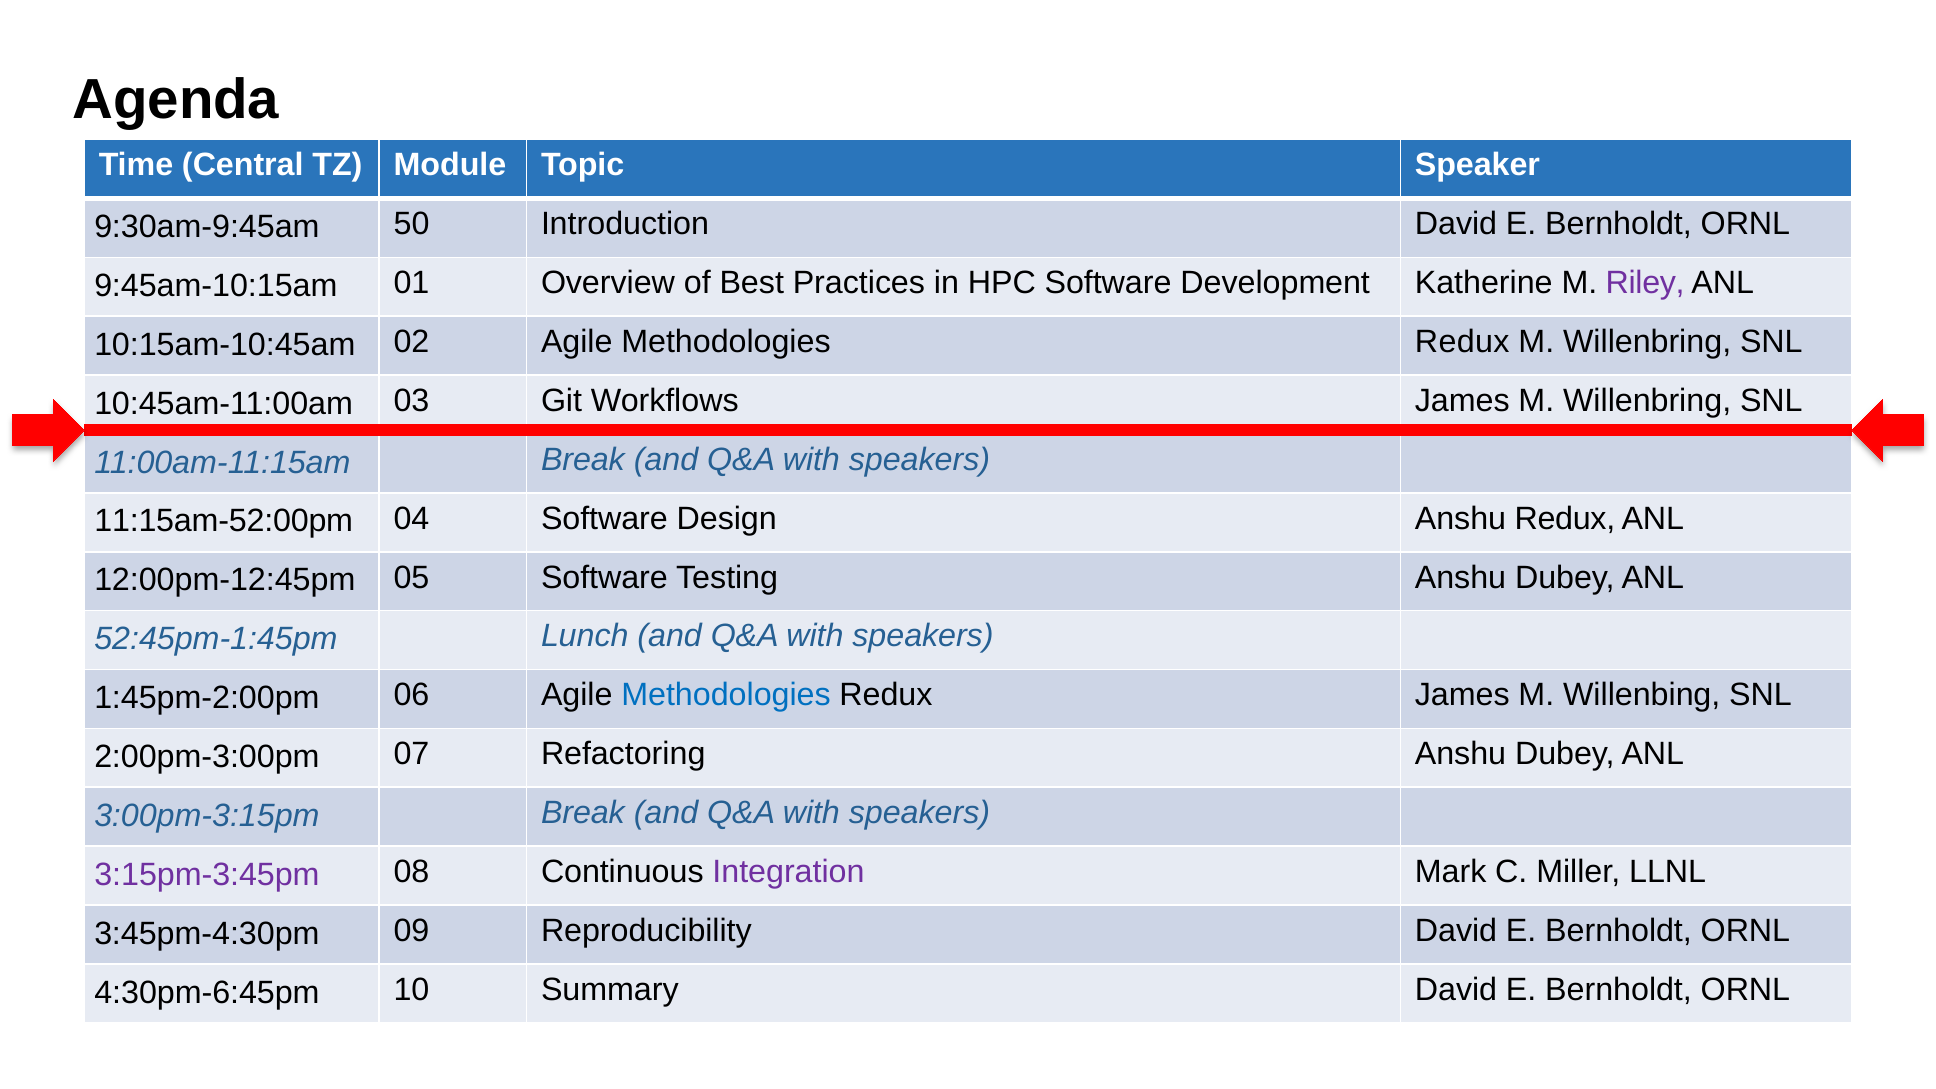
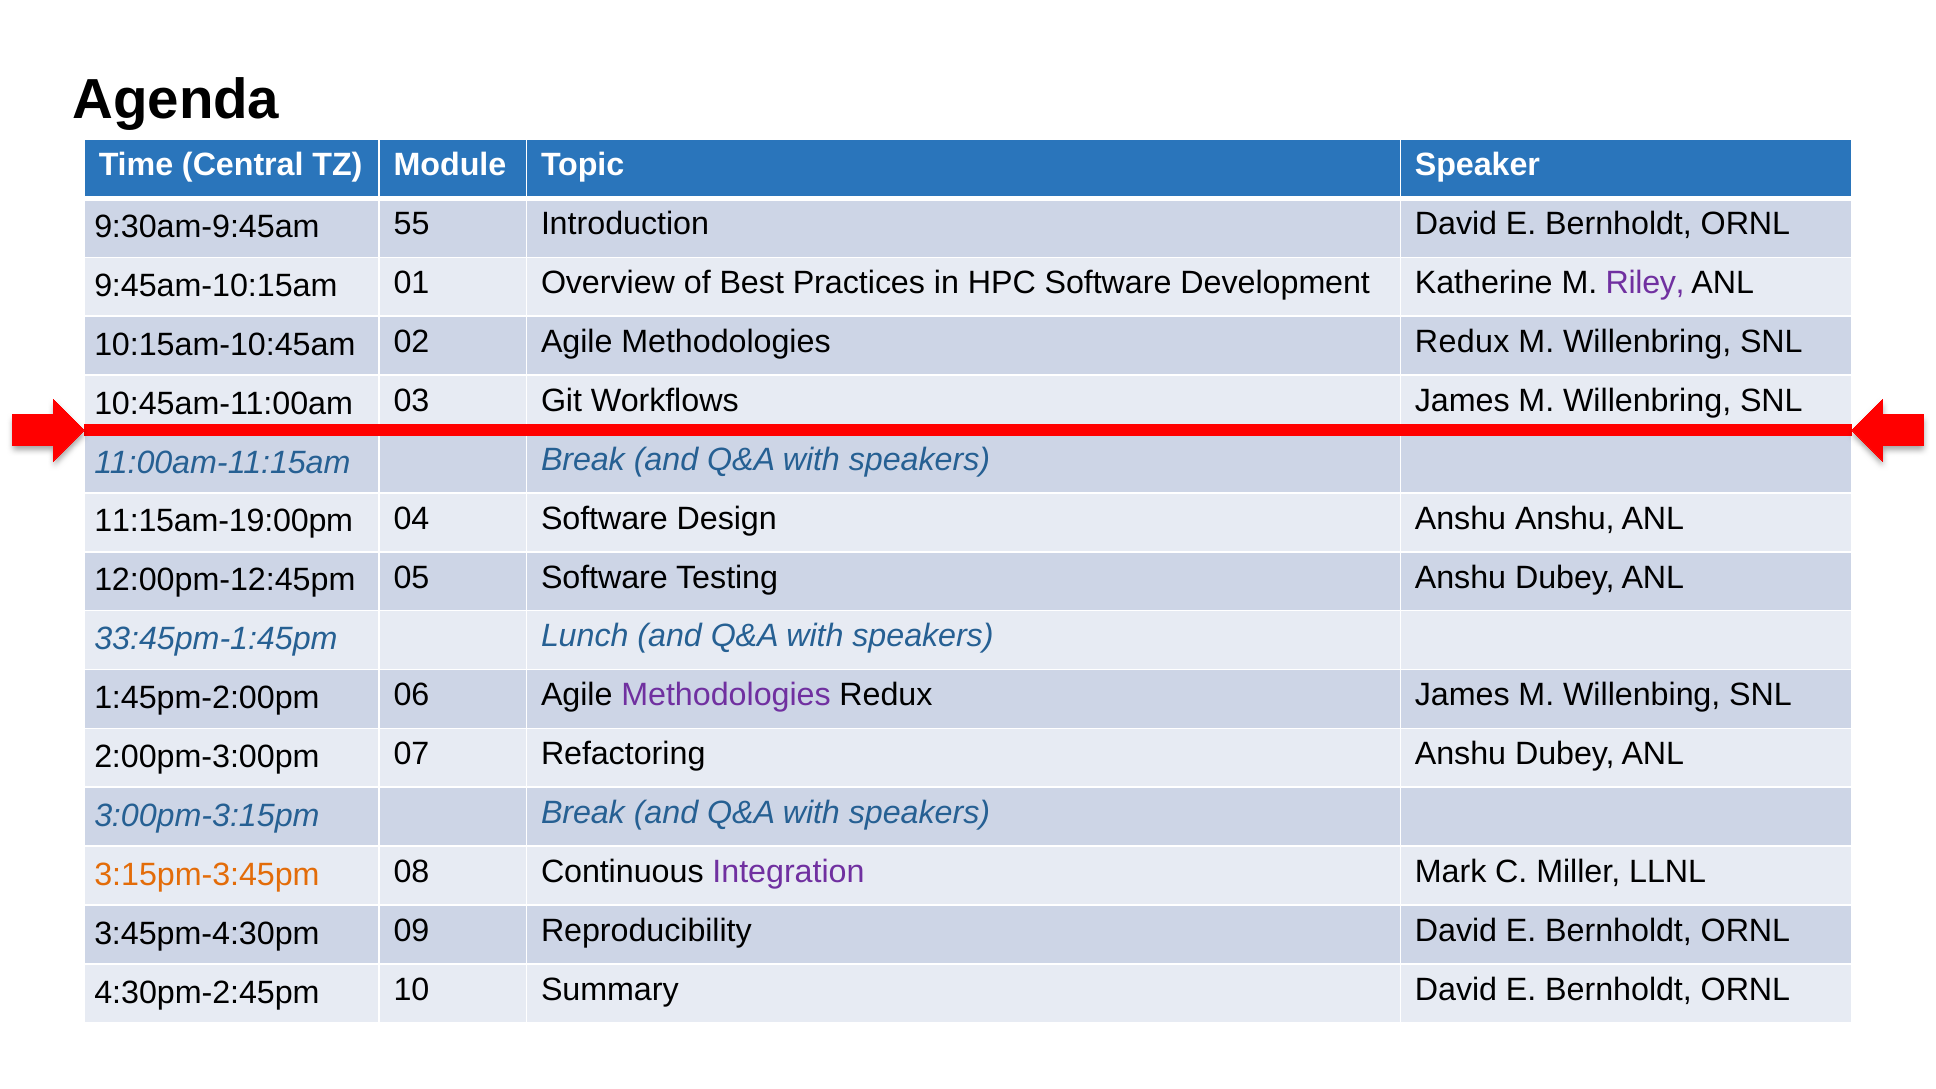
50: 50 -> 55 (412, 224)
11:15am-52:00pm: 11:15am-52:00pm -> 11:15am-19:00pm (224, 521)
Anshu Redux: Redux -> Anshu (1565, 519)
52:45pm-1:45pm: 52:45pm-1:45pm -> 33:45pm-1:45pm (216, 639)
Methodologies colour: blue -> purple (726, 695)
3:15pm-3:45pm colour: purple -> orange (207, 875)
4:30pm-6:45pm: 4:30pm-6:45pm -> 4:30pm-2:45pm (207, 993)
